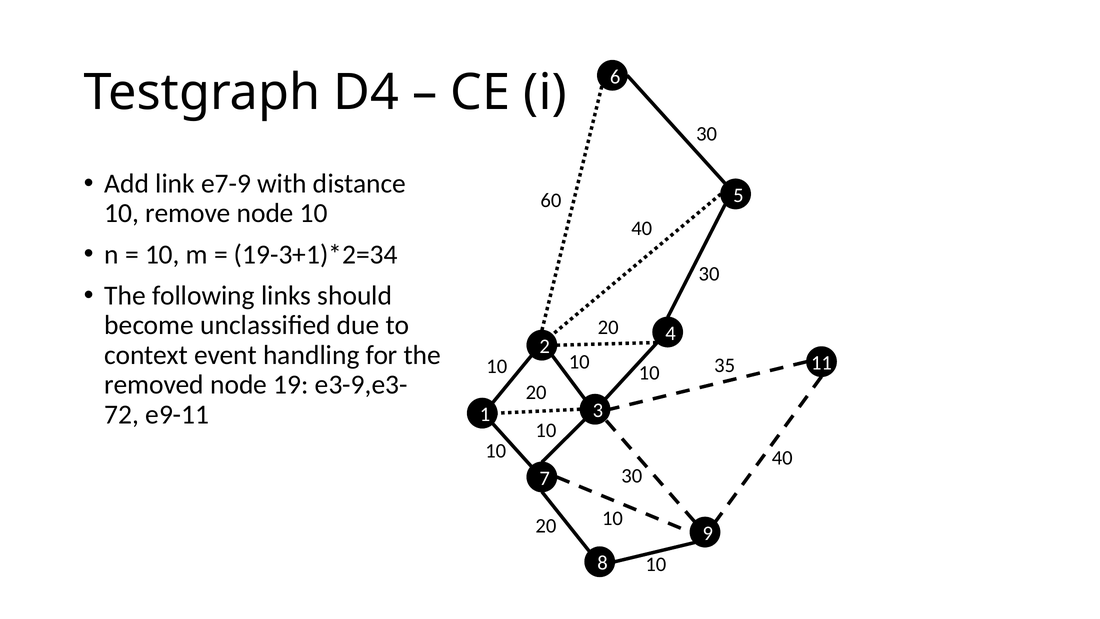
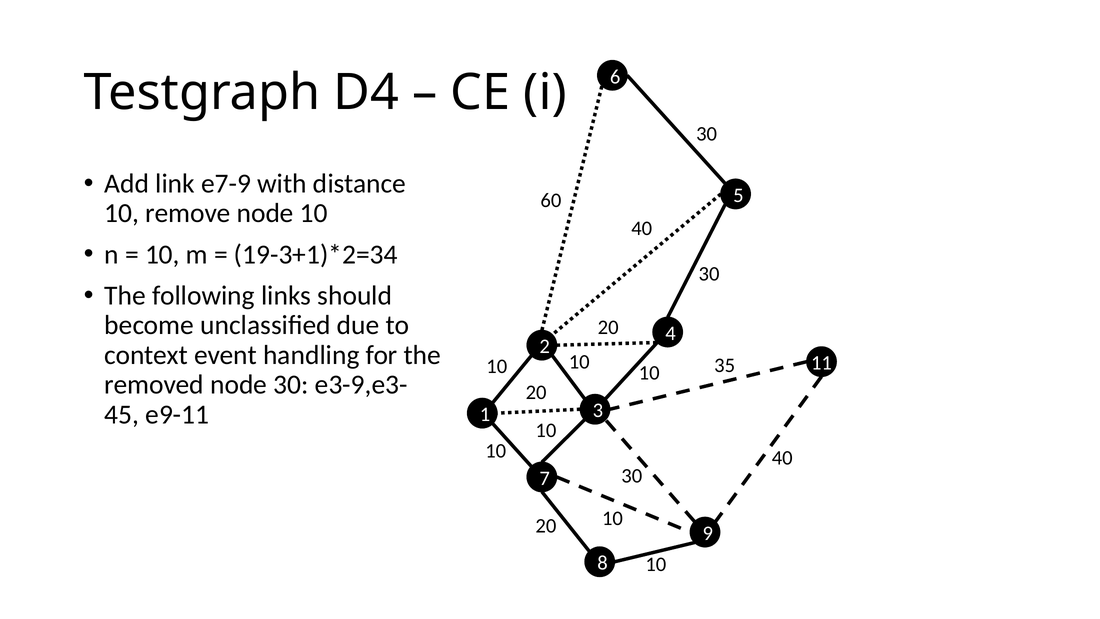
node 19: 19 -> 30 (291, 385)
72: 72 -> 45 (122, 414)
